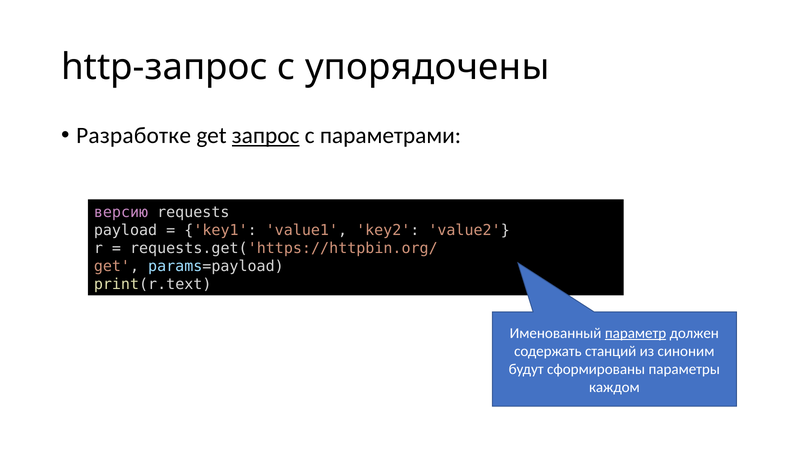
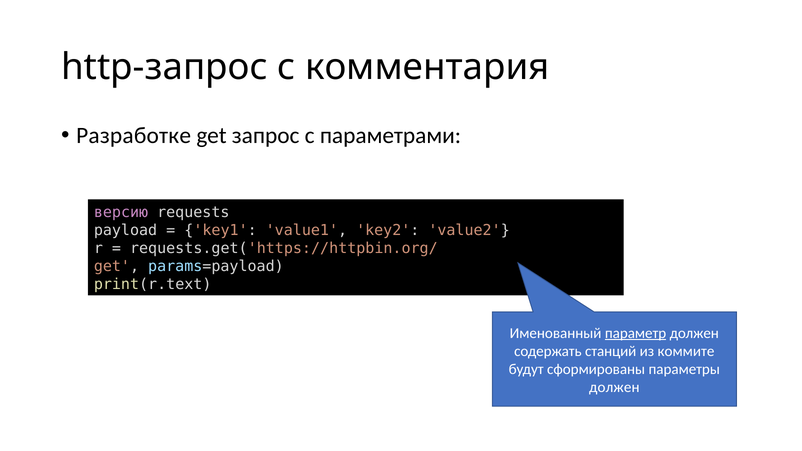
упорядочены: упорядочены -> комментария (427, 67)
запрос underline: present -> none (266, 136)
синоним: синоним -> коммите (686, 351)
каждом: каждом -> должен (614, 387)
